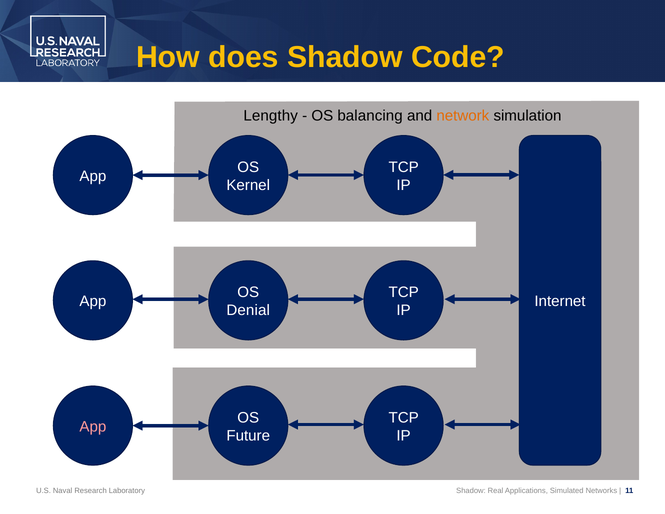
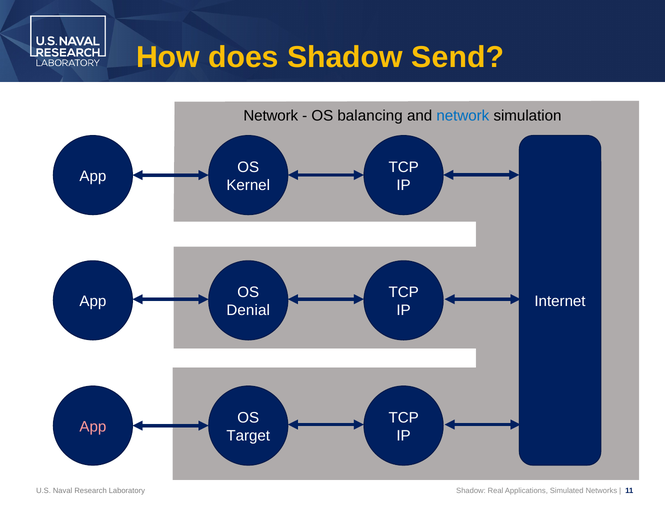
Code: Code -> Send (458, 57)
Lengthy: Lengthy -> Network (271, 116)
network colour: orange -> blue (463, 116)
Future: Future -> Target (248, 436)
